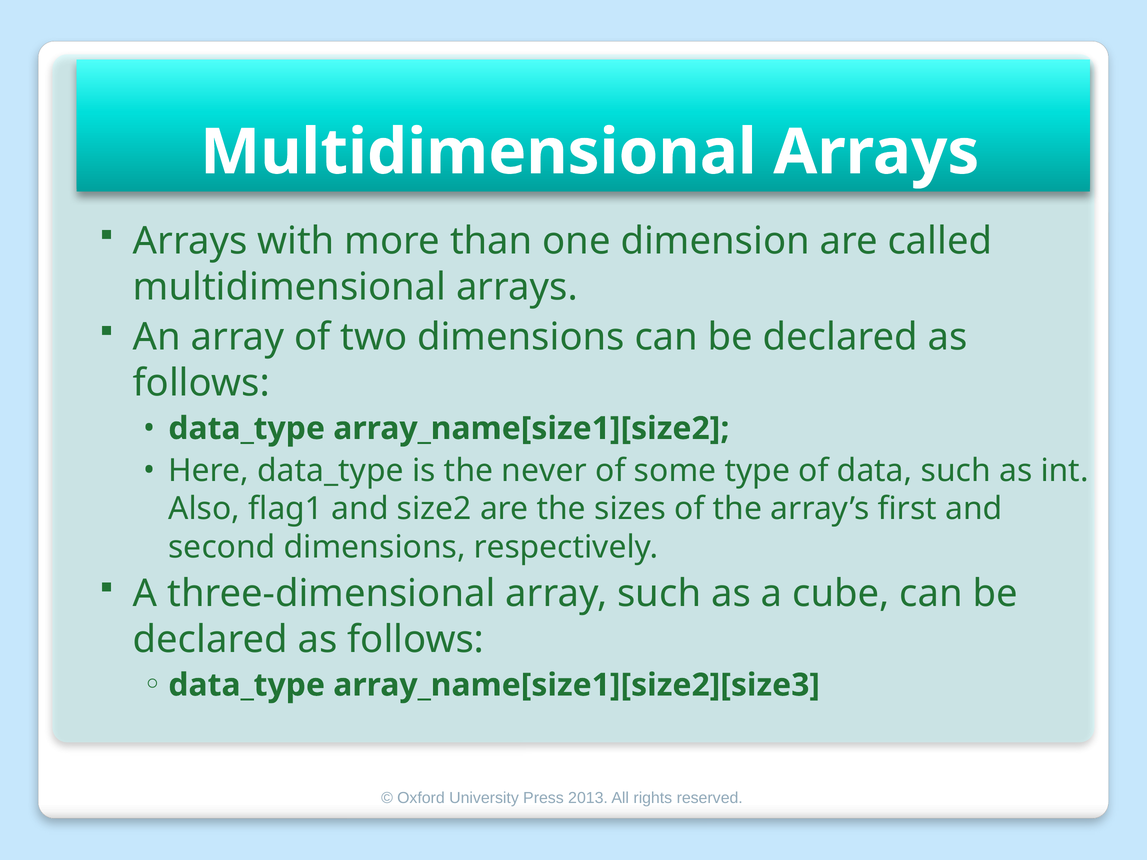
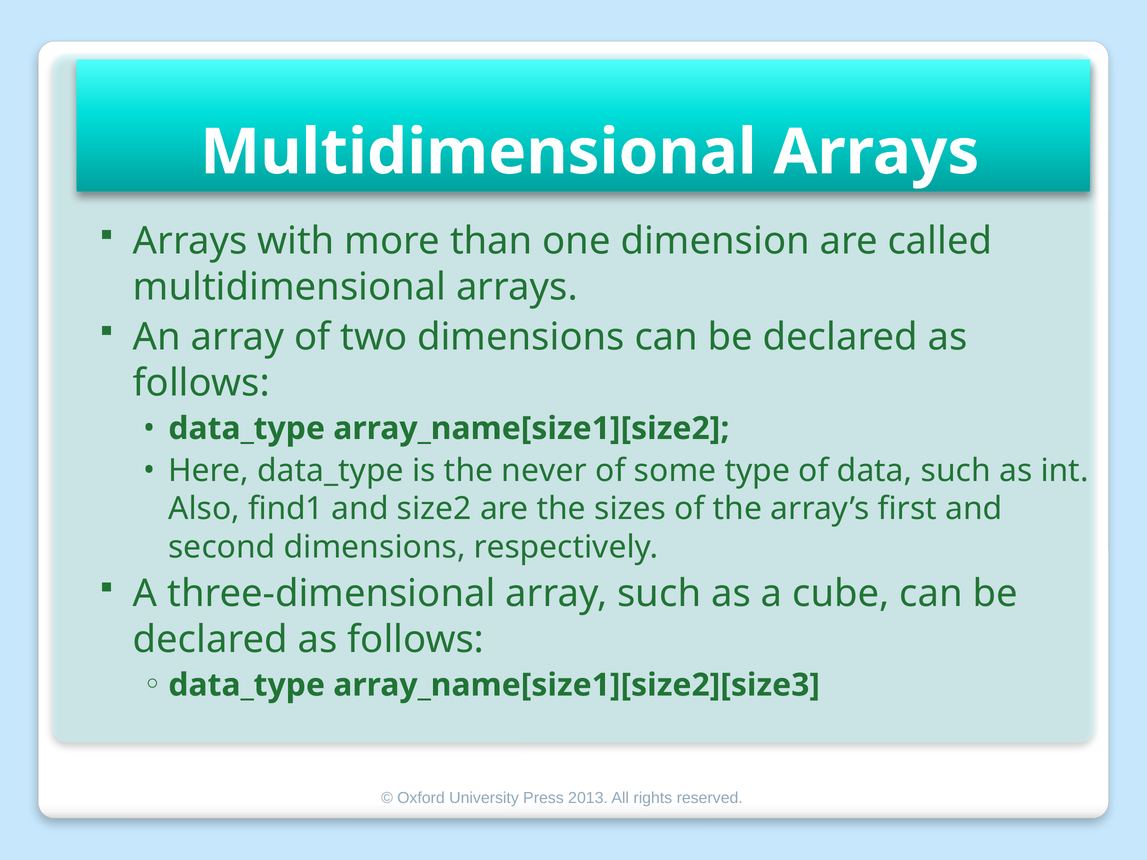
flag1: flag1 -> find1 (286, 509)
